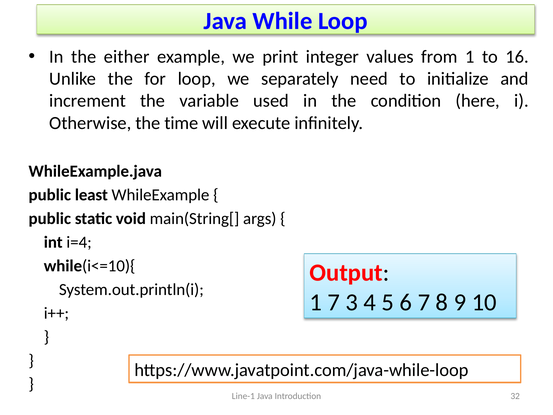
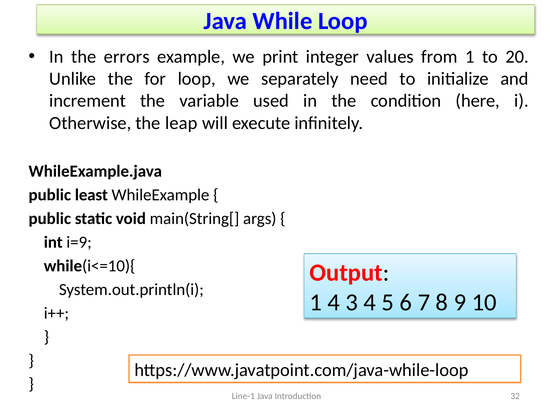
either: either -> errors (127, 57)
16: 16 -> 20 (517, 57)
time: time -> leap (181, 123)
i=4: i=4 -> i=9 (79, 242)
1 7: 7 -> 4 (334, 302)
